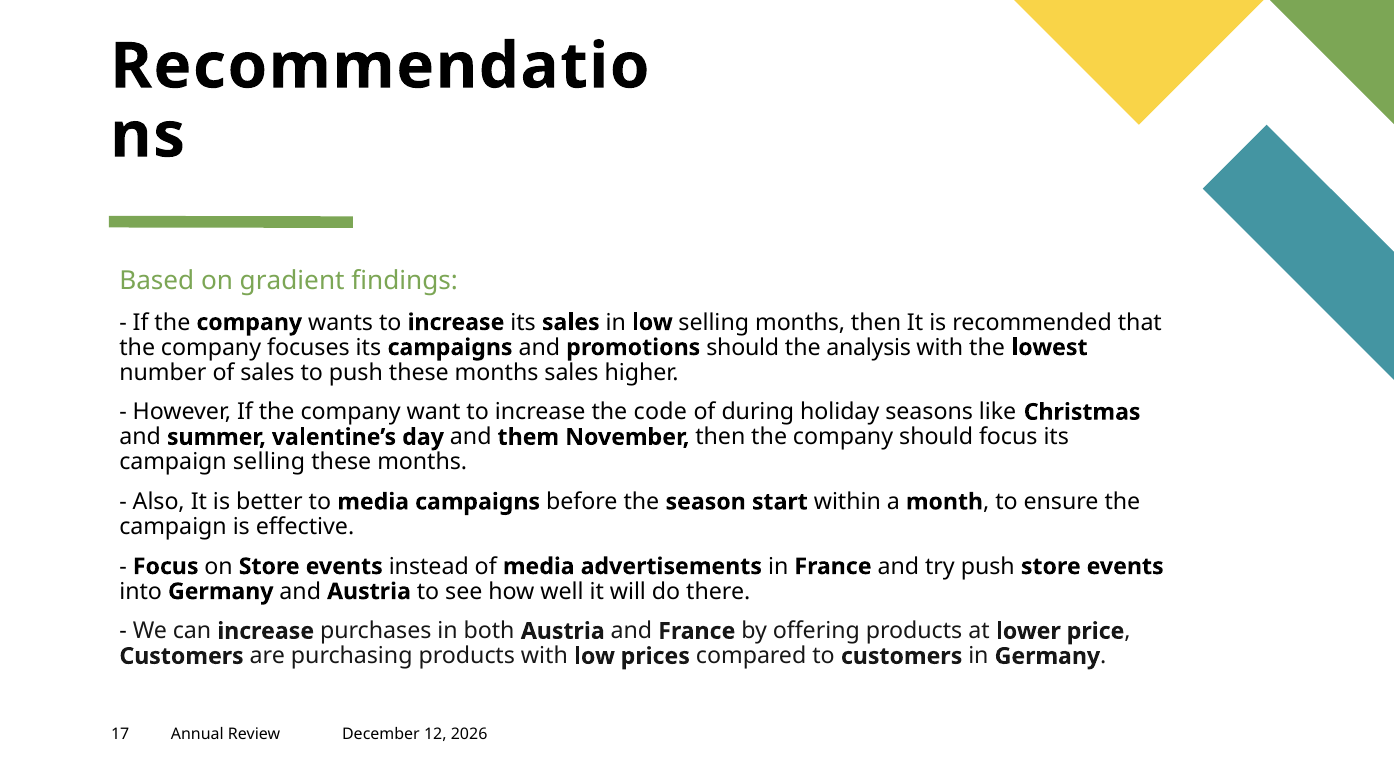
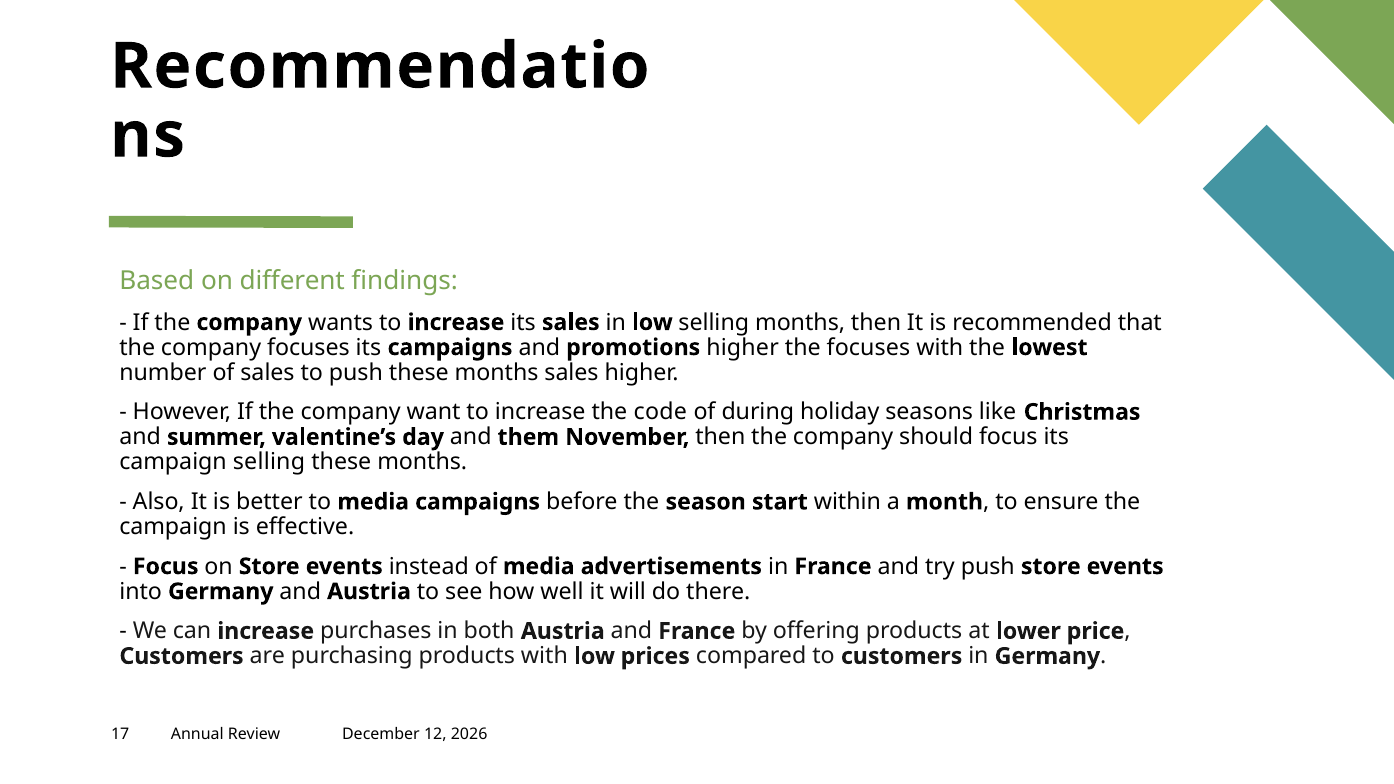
gradient: gradient -> different (292, 281)
promotions should: should -> higher (743, 347)
the analysis: analysis -> focuses (868, 347)
